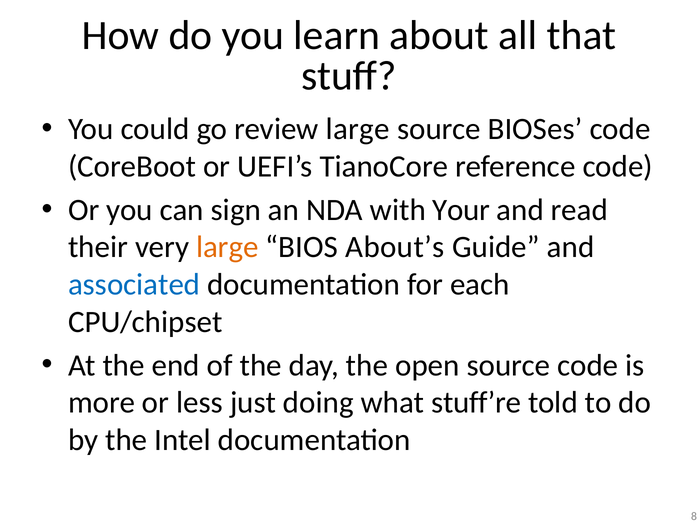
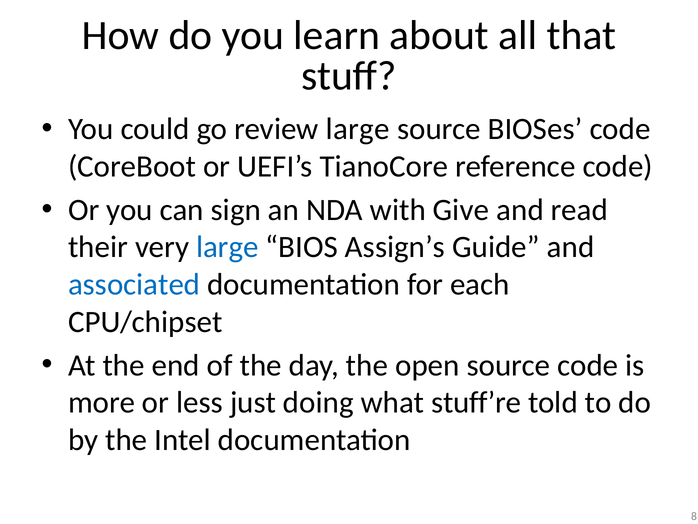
Your: Your -> Give (461, 210)
large colour: orange -> blue (227, 247)
About’s: About’s -> Assign’s (395, 247)
